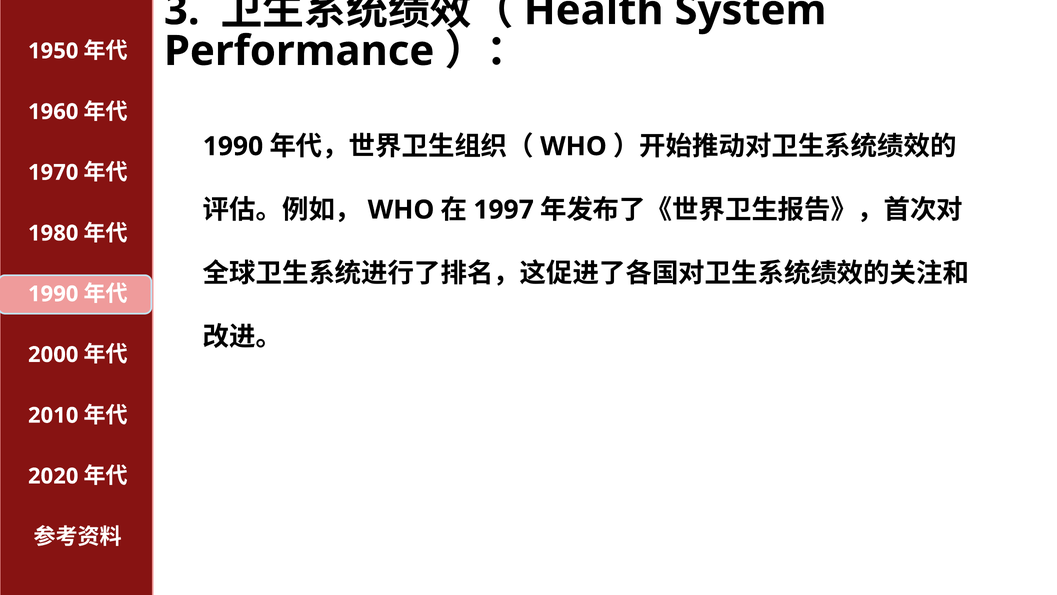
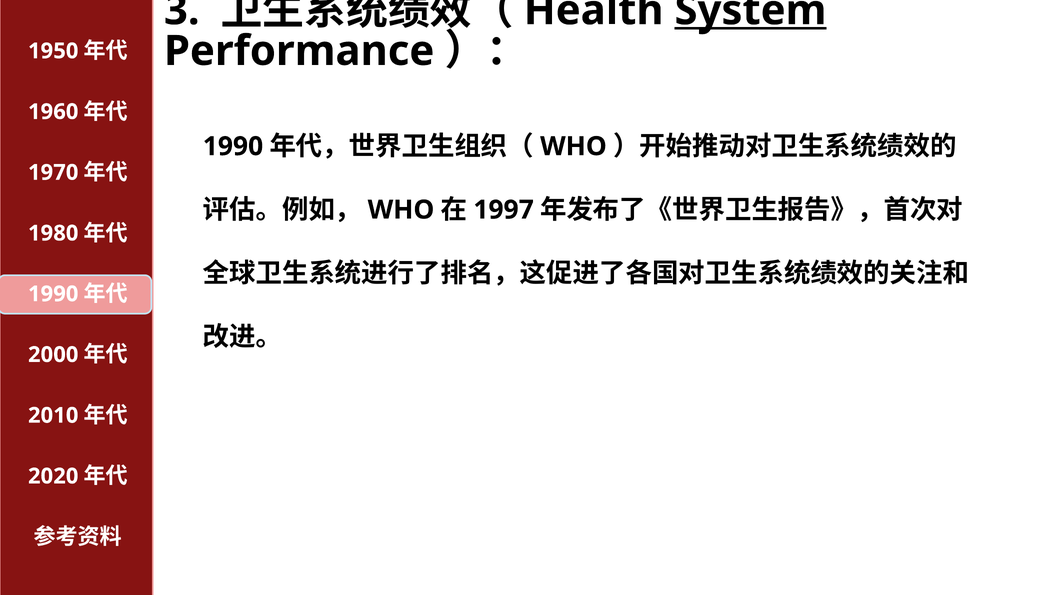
System underline: none -> present (750, 10)
